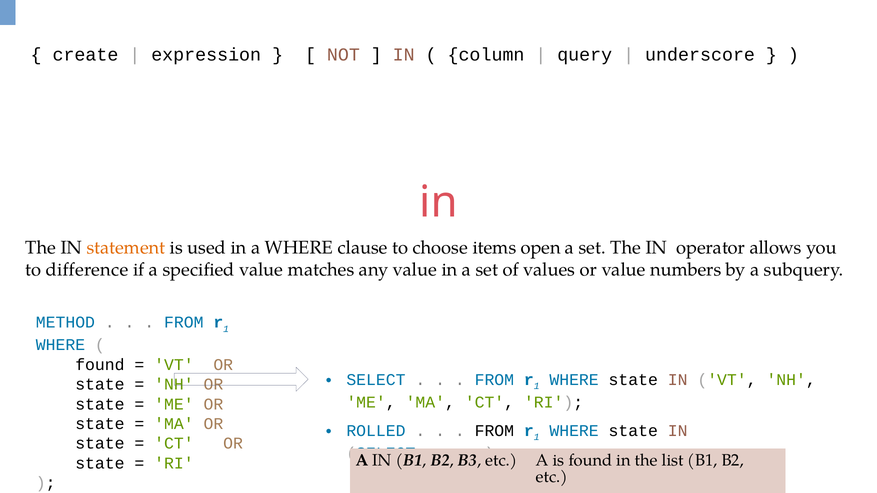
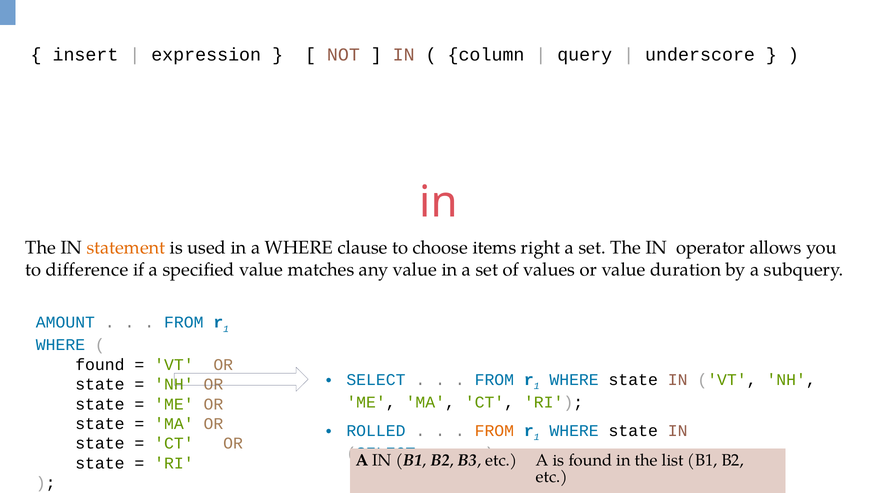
create: create -> insert (85, 55)
open: open -> right (541, 248)
numbers: numbers -> duration (686, 270)
METHOD: METHOD -> AMOUNT (65, 323)
FROM colour: black -> orange (494, 431)
